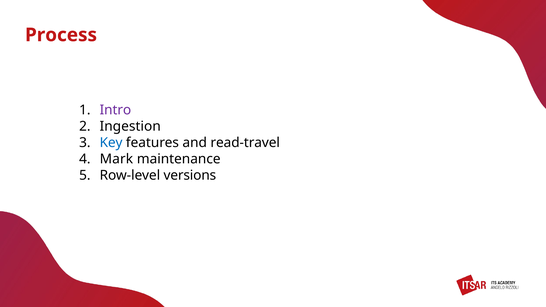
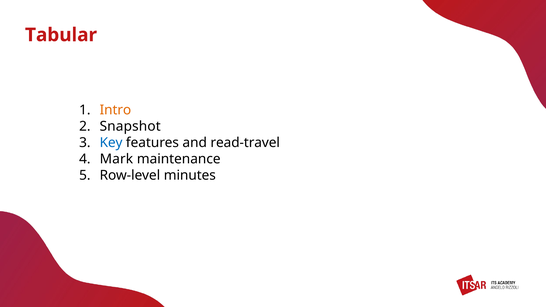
Process: Process -> Tabular (61, 35)
Intro colour: purple -> orange (115, 110)
Ingestion: Ingestion -> Snapshot (130, 126)
versions: versions -> minutes (190, 175)
